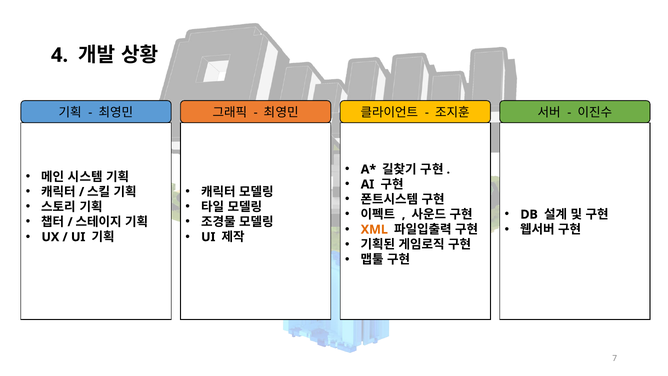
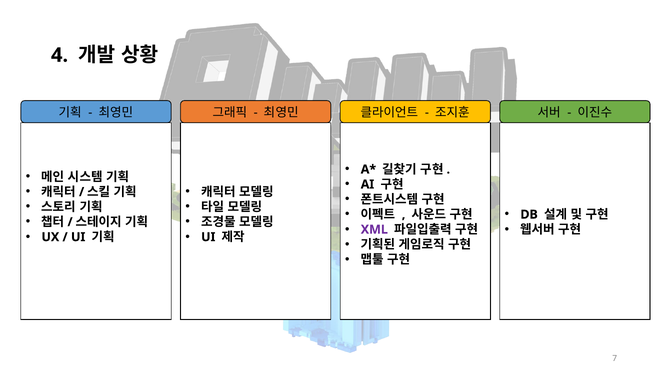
XML colour: orange -> purple (374, 229)
